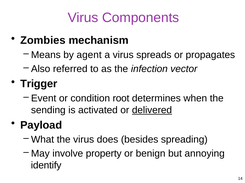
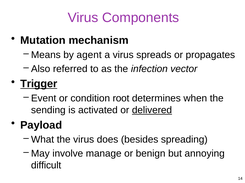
Zombies: Zombies -> Mutation (43, 41)
Trigger underline: none -> present (39, 84)
property: property -> manage (104, 154)
identify: identify -> difficult (46, 166)
